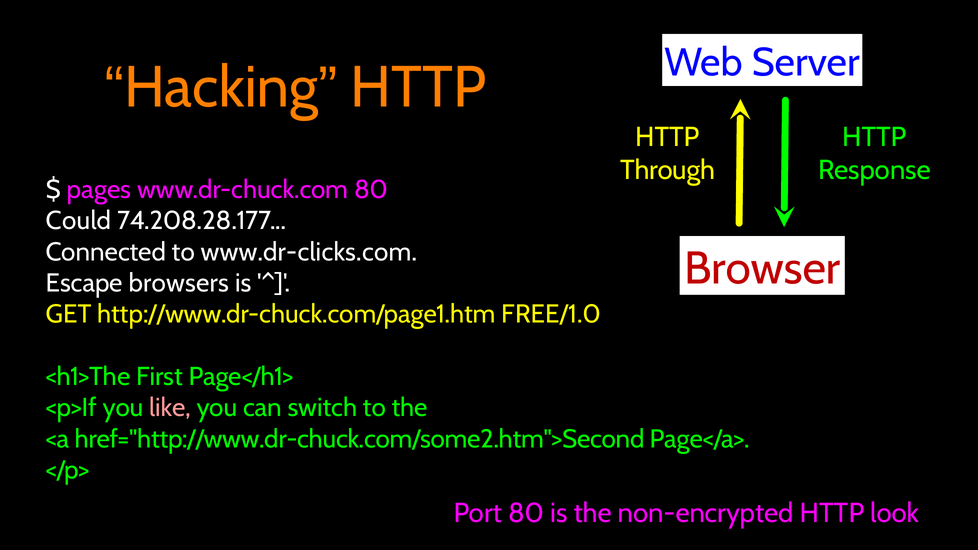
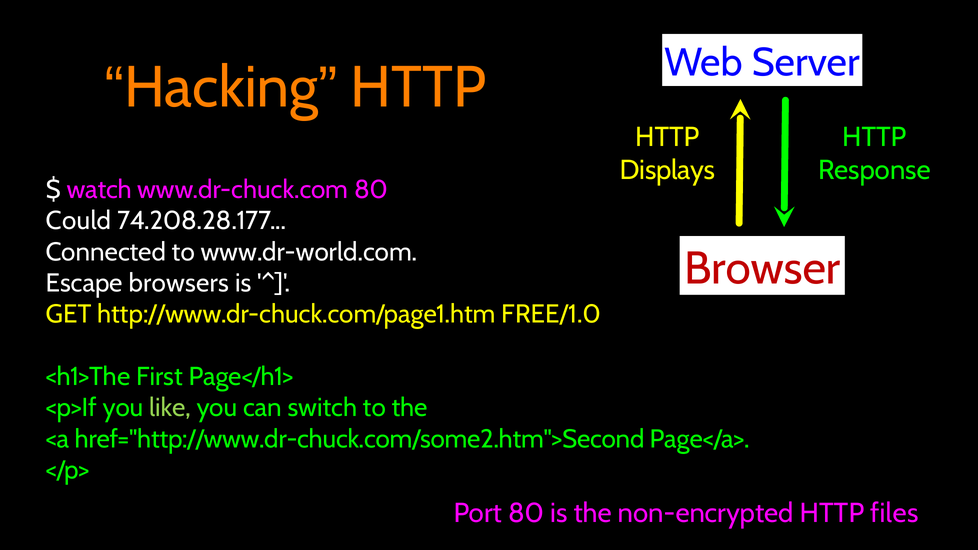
Through: Through -> Displays (668, 170)
pages: pages -> watch (99, 190)
www.dr-clicks.com: www.dr-clicks.com -> www.dr-world.com (309, 252)
like colour: pink -> light green (170, 408)
look: look -> files (894, 513)
